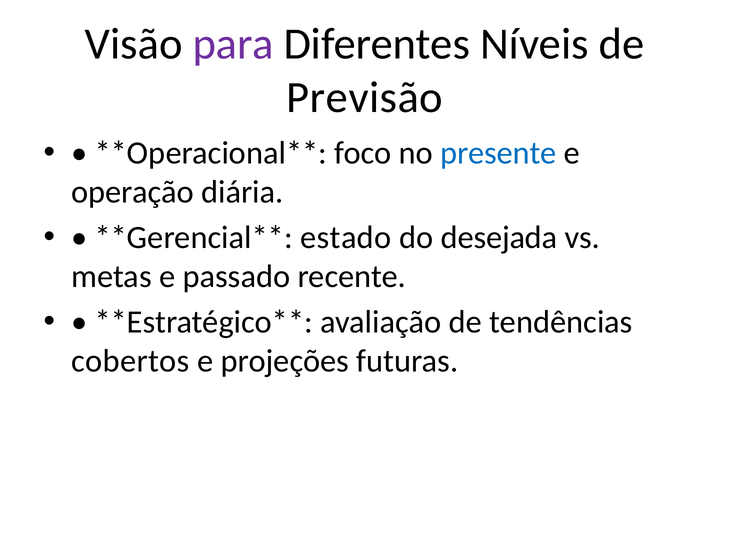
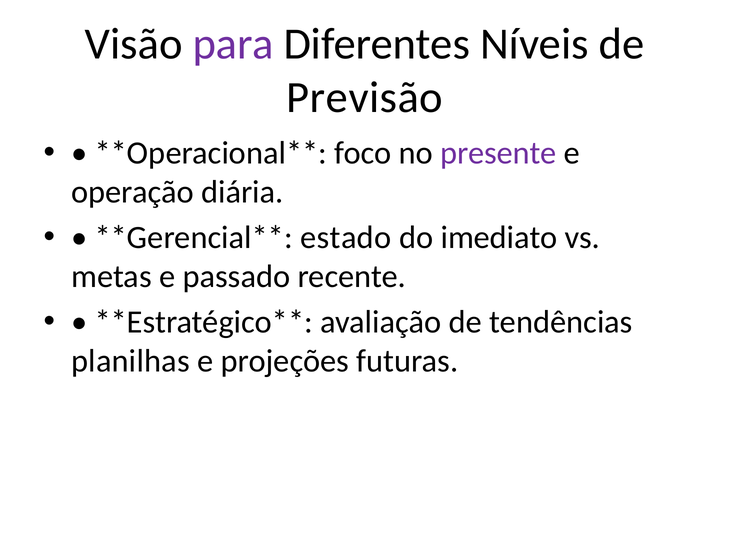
presente colour: blue -> purple (498, 153)
desejada: desejada -> imediato (499, 238)
cobertos: cobertos -> planilhas (130, 361)
